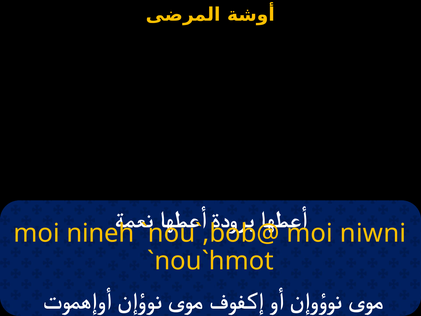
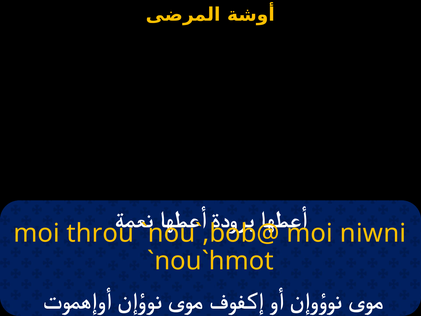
nineh: nineh -> throu (100, 233)
